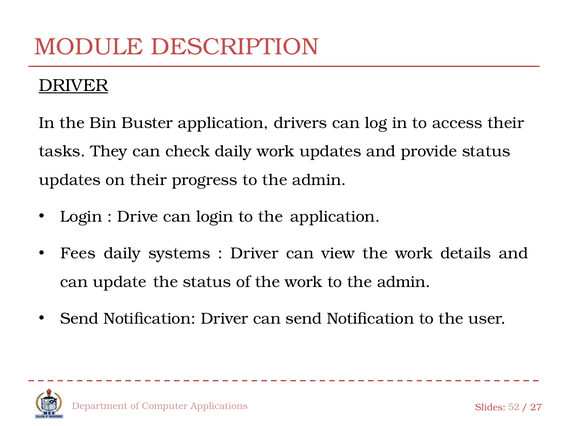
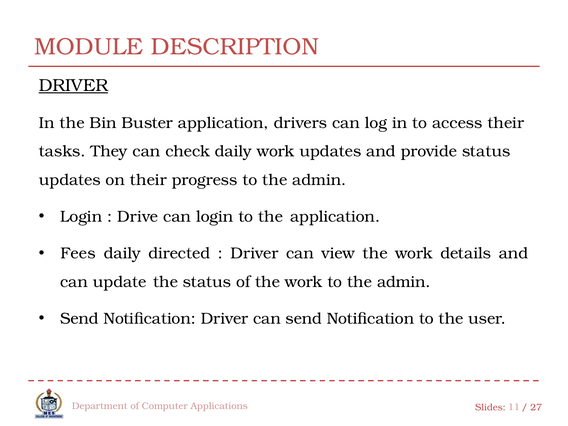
systems: systems -> directed (179, 253)
52: 52 -> 11 (514, 407)
